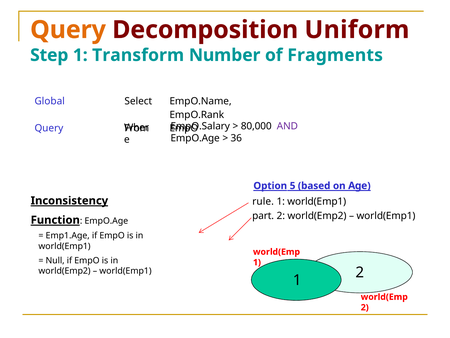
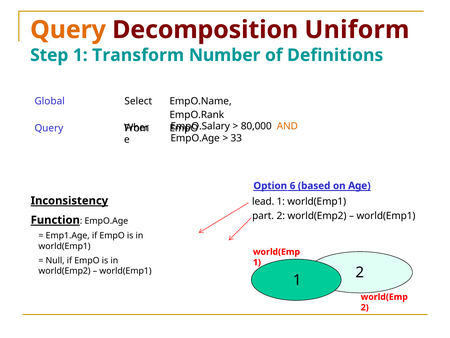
Fragments: Fragments -> Definitions (335, 55)
AND colour: purple -> orange (287, 126)
36: 36 -> 33 (236, 138)
5: 5 -> 6 (293, 186)
rule: rule -> lead (263, 201)
